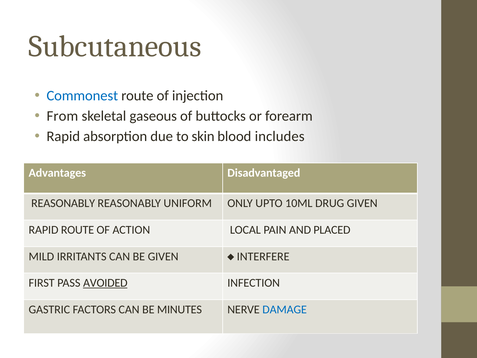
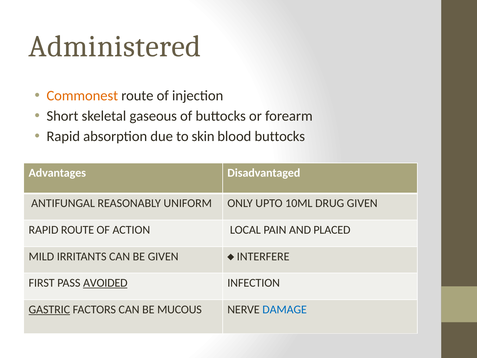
Subcutaneous: Subcutaneous -> Administered (115, 46)
Commonest colour: blue -> orange (82, 96)
From: From -> Short (62, 116)
blood includes: includes -> buttocks (280, 136)
REASONABLY: REASONABLY -> ANTIFUNGAL (63, 203)
GASTRIC underline: none -> present (49, 309)
MINUTES: MINUTES -> MUCOUS (179, 309)
